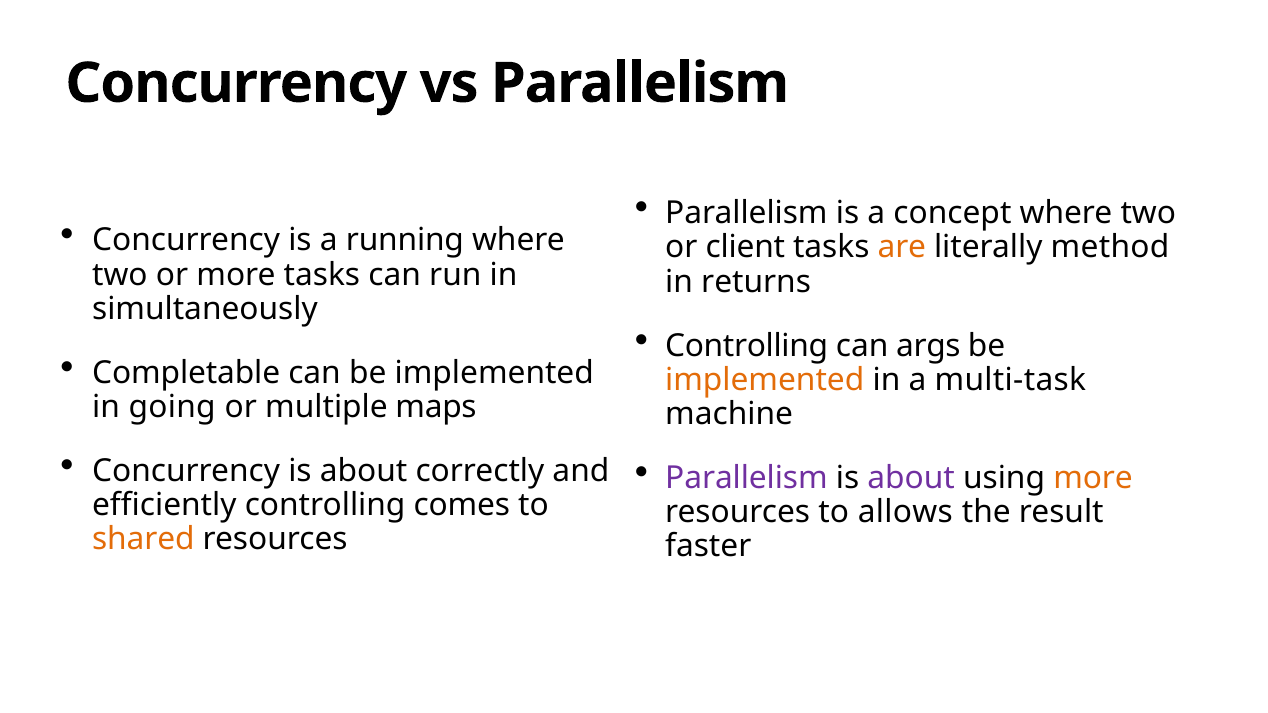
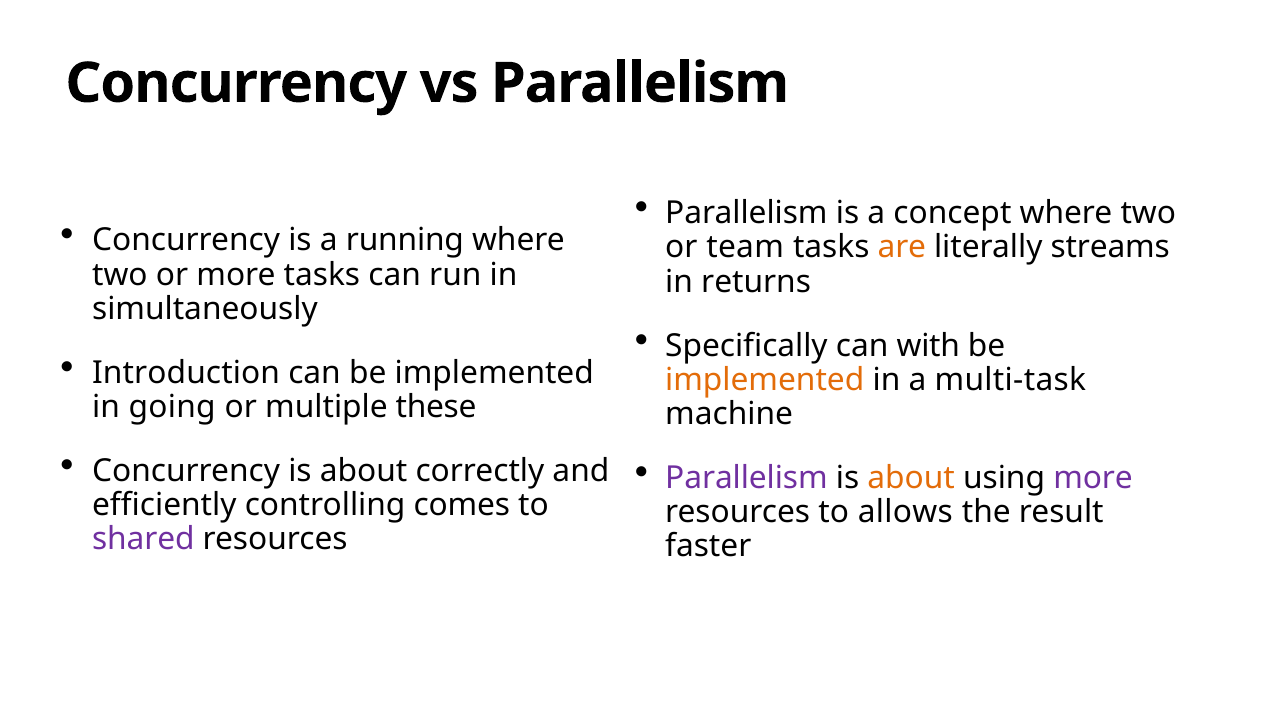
client: client -> team (745, 248)
method: method -> streams (1110, 248)
Controlling: Controlling -> Specifically (746, 346)
args: args -> with (928, 346)
Completable: Completable -> Introduction (186, 373)
maps: maps -> these (436, 407)
about colour: purple -> orange (911, 478)
more colour: orange -> purple (1093, 478)
shared colour: orange -> purple (143, 540)
